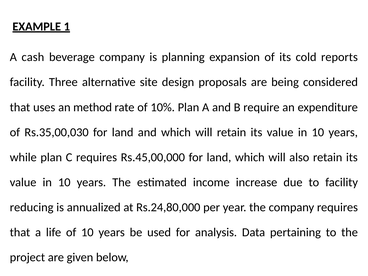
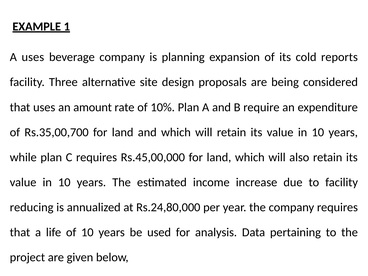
A cash: cash -> uses (33, 57)
method: method -> amount (93, 107)
Rs.35,00,030: Rs.35,00,030 -> Rs.35,00,700 (57, 132)
